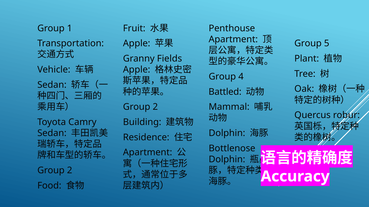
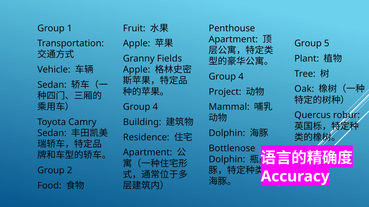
Battled: Battled -> Project (225, 92)
2: 2 -> 4 (155, 107)
